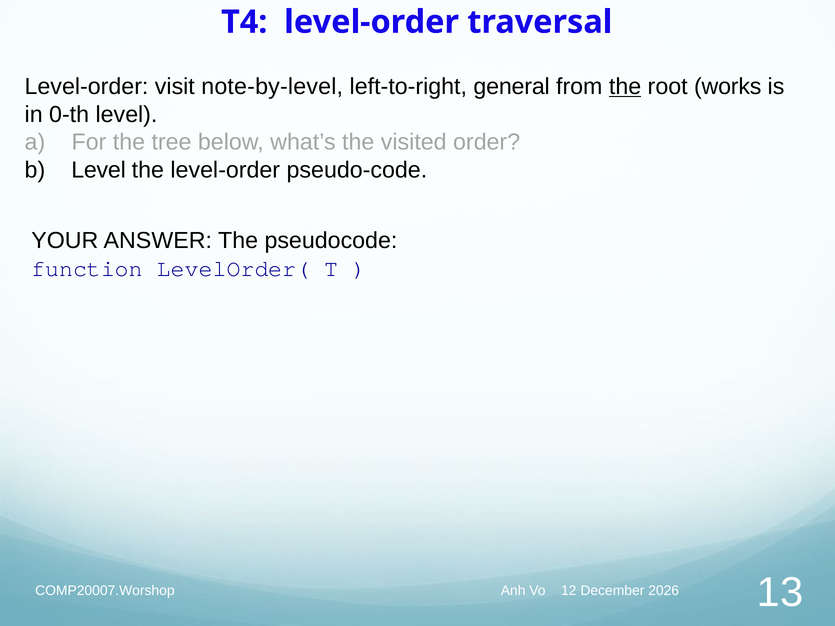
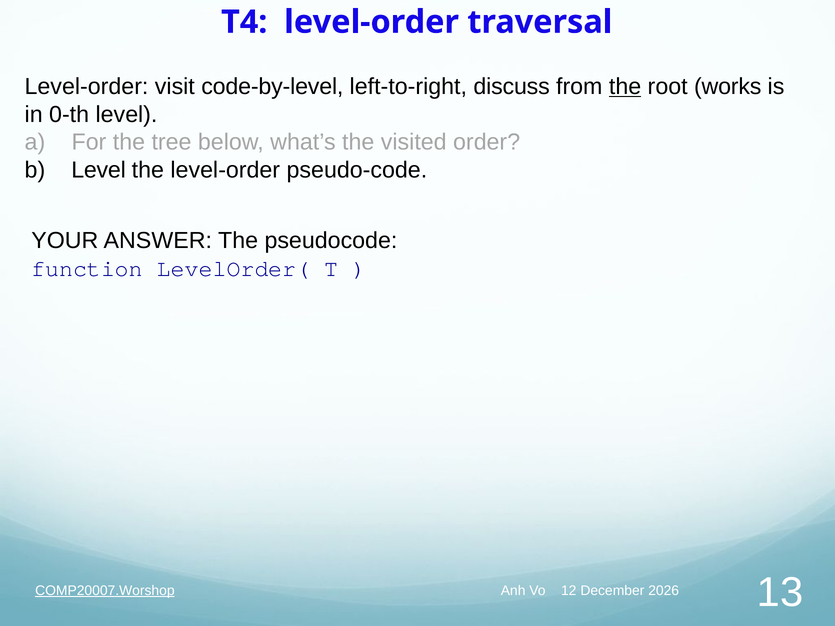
note-by-level: note-by-level -> code-by-level (272, 87)
general: general -> discuss (512, 87)
COMP20007.Worshop underline: none -> present (105, 591)
